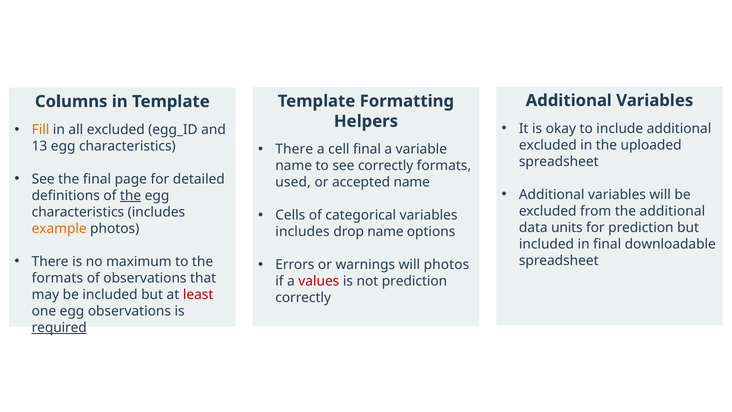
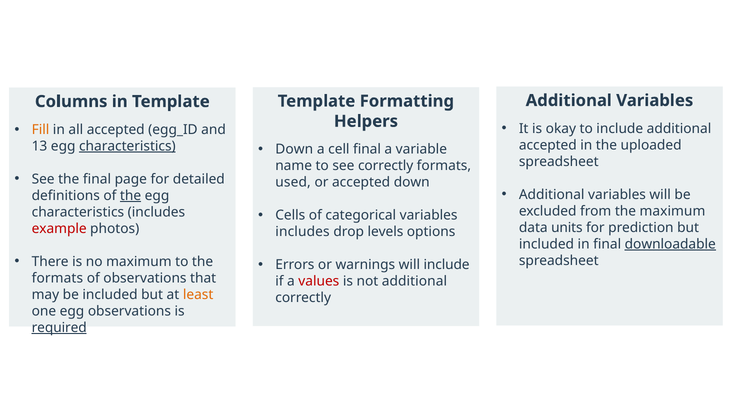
all excluded: excluded -> accepted (116, 130)
excluded: excluded -> accepted (548, 145)
characteristics underline: none -> present (127, 146)
There: There -> Down (294, 149)
accepted name: name -> down (412, 182)
the additional: additional -> maximum (672, 211)
example colour: orange -> red (59, 228)
drop name: name -> levels (385, 232)
downloadable underline: none -> present (670, 244)
will photos: photos -> include (447, 265)
not prediction: prediction -> additional (414, 281)
least colour: red -> orange (198, 294)
